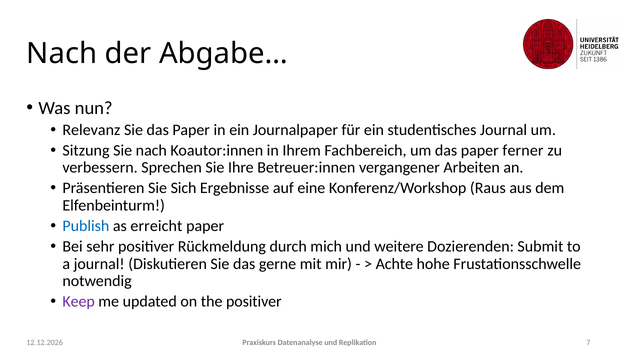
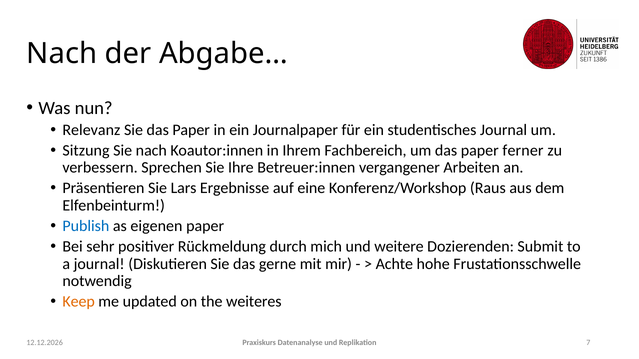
Sich: Sich -> Lars (184, 188)
erreicht: erreicht -> eigenen (156, 226)
Keep colour: purple -> orange (79, 302)
the positiver: positiver -> weiteres (254, 302)
